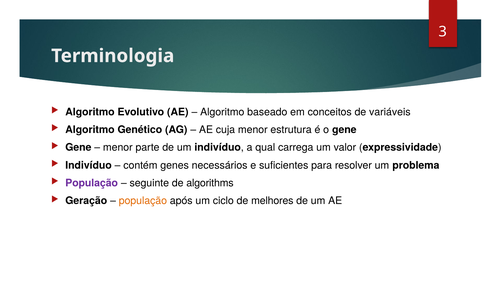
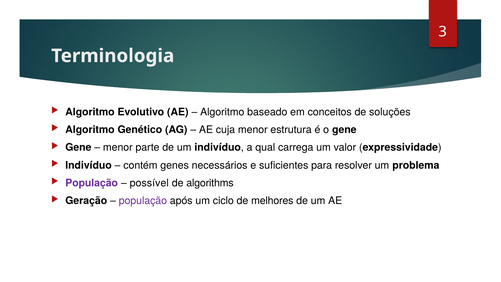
variáveis: variáveis -> soluções (390, 112)
seguinte: seguinte -> possível (149, 183)
população colour: orange -> purple (143, 201)
